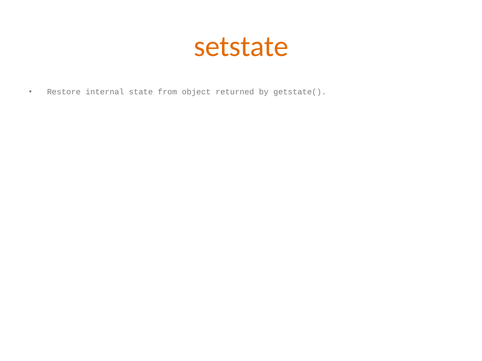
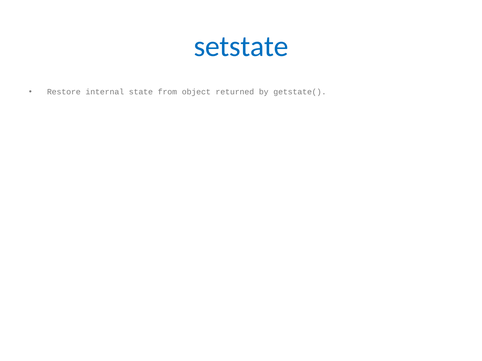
setstate colour: orange -> blue (241, 47)
